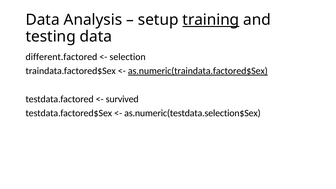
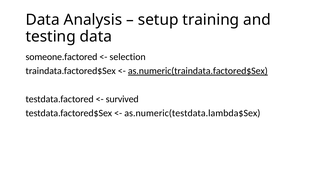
training underline: present -> none (211, 20)
different.factored: different.factored -> someone.factored (61, 57)
as.numeric(testdata.selection$Sex: as.numeric(testdata.selection$Sex -> as.numeric(testdata.lambda$Sex (192, 113)
